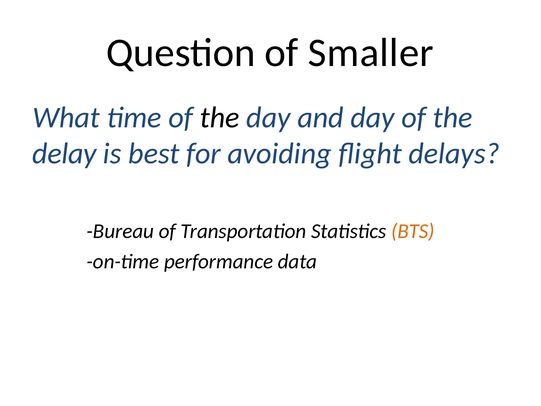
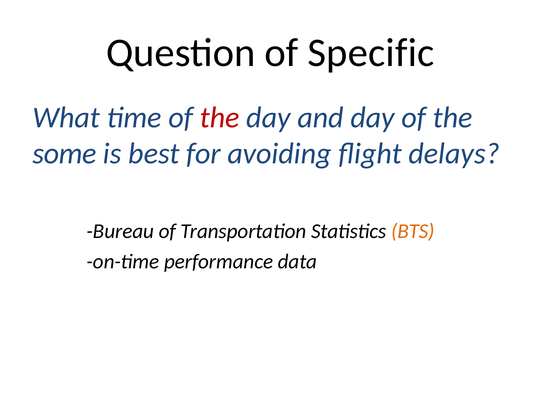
Smaller: Smaller -> Specific (371, 53)
the colour: black -> red (220, 117)
delay: delay -> some (64, 154)
